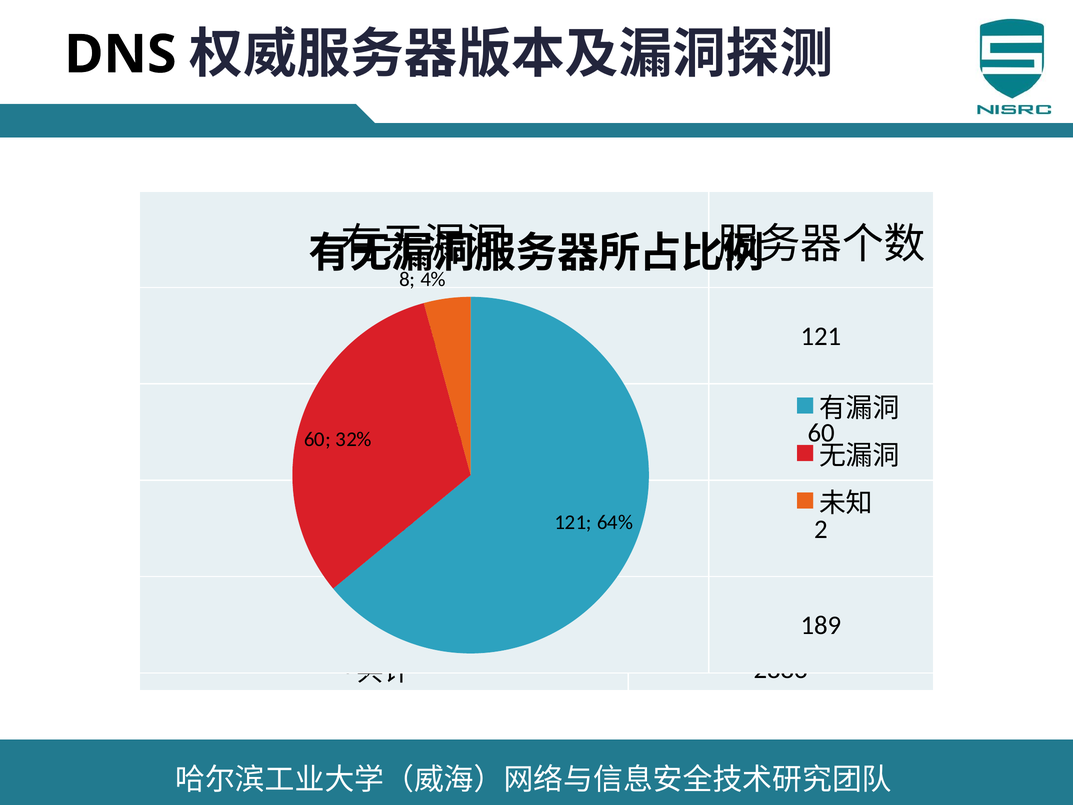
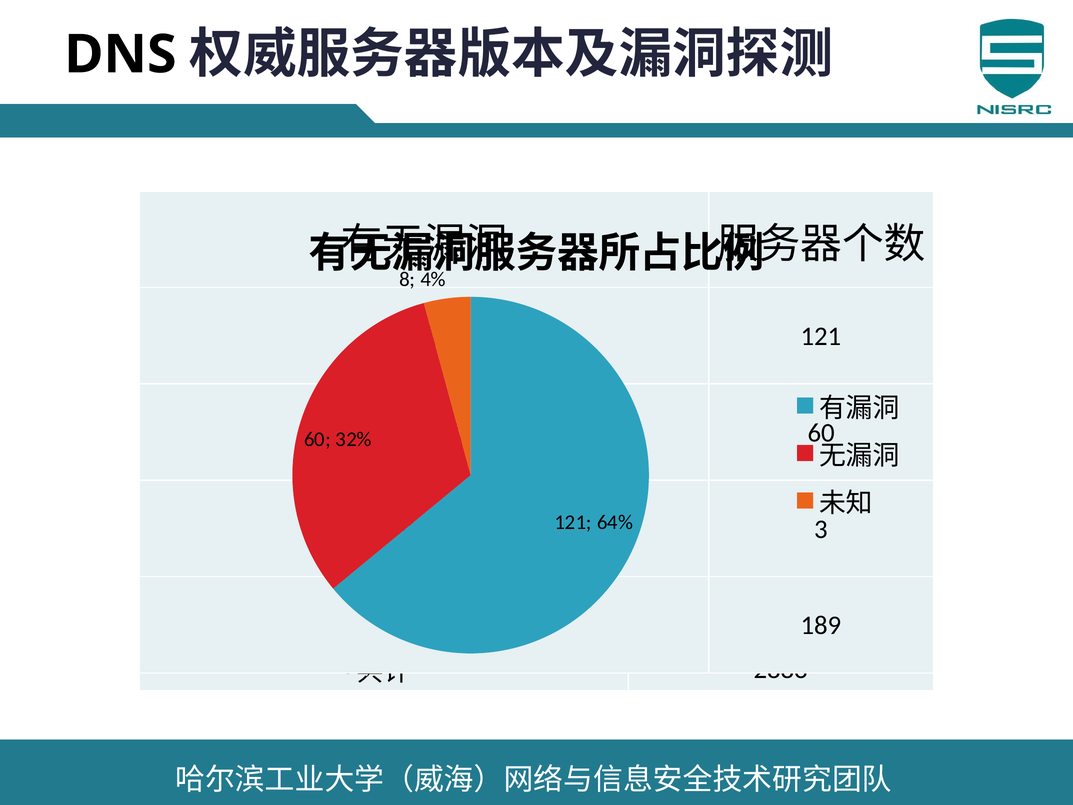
2: 2 -> 3 (821, 529)
